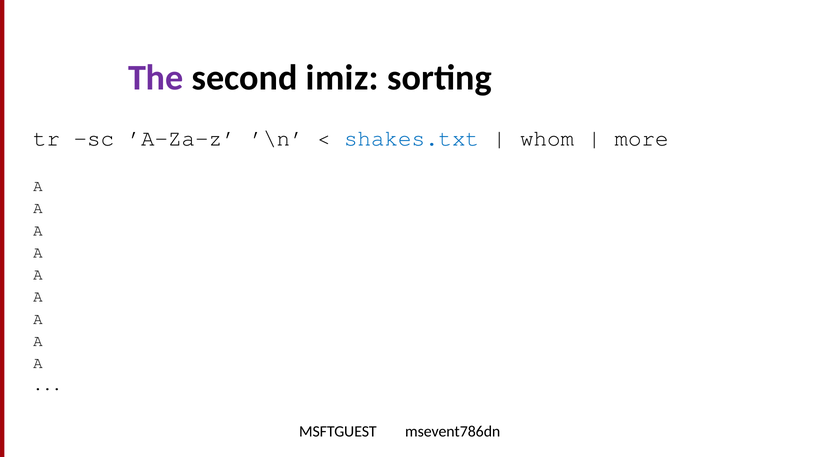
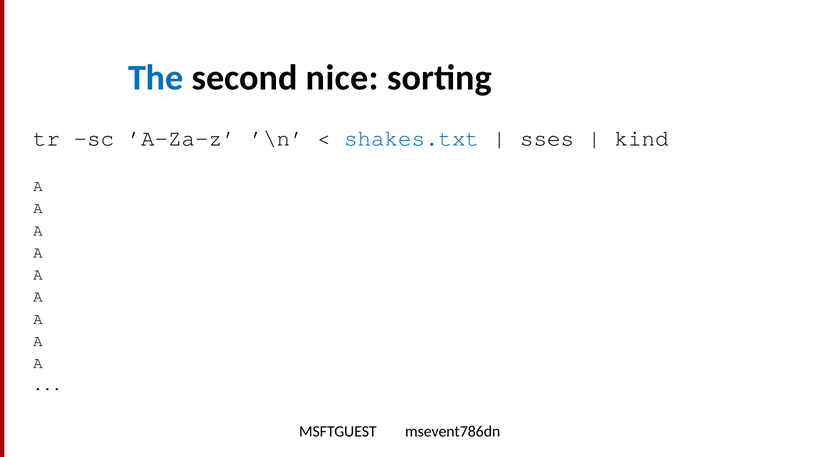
The colour: purple -> blue (156, 78)
imiz: imiz -> nice (342, 78)
whom: whom -> sses (547, 138)
more: more -> kind (642, 138)
